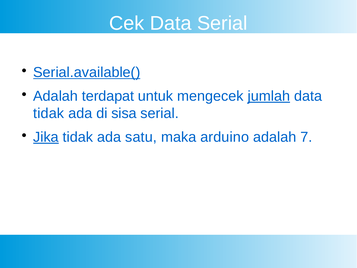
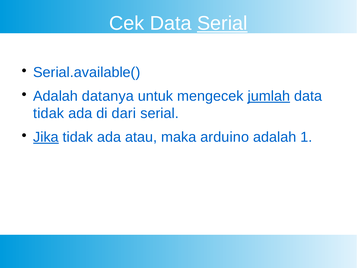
Serial underline: none -> present (222, 23)
Serial.available( underline: present -> none (87, 72)
terdapat: terdapat -> datanya (108, 96)
sisa: sisa -> dari (124, 113)
satu: satu -> atau (141, 137)
7: 7 -> 1 (306, 137)
